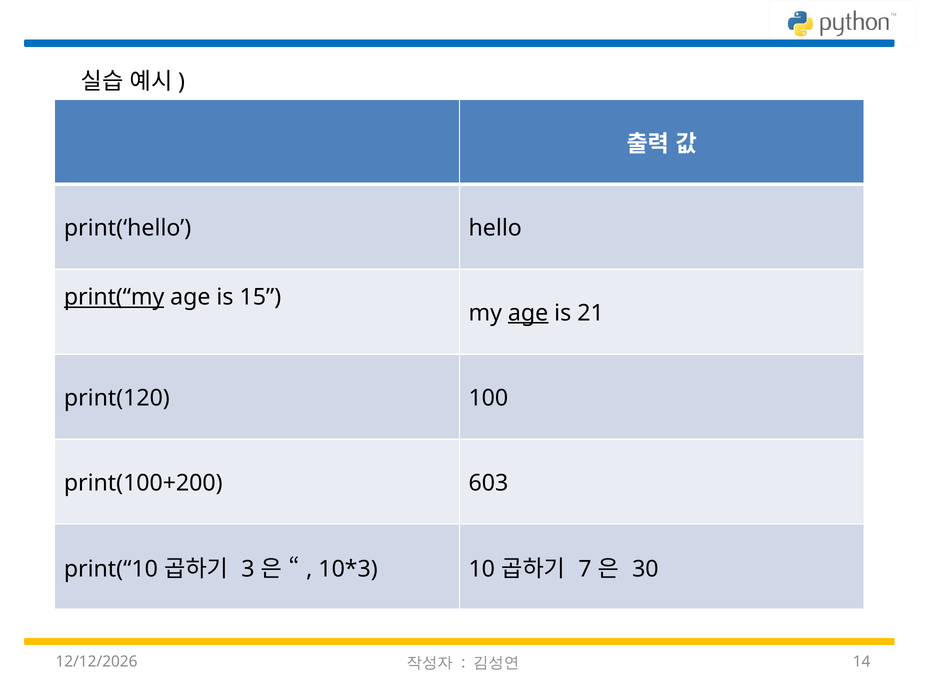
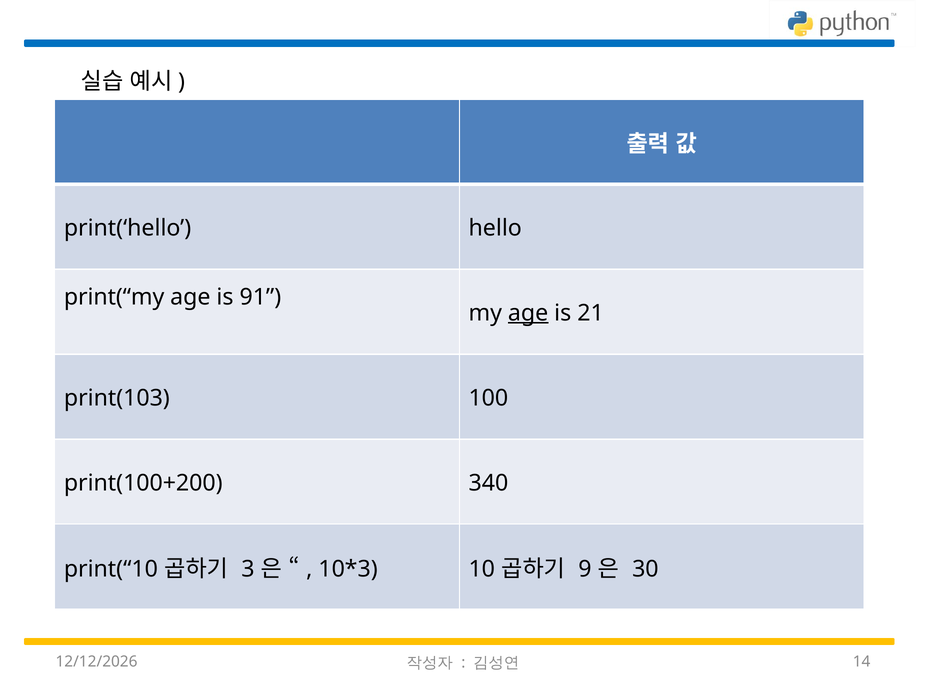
print(“my underline: present -> none (114, 297)
15: 15 -> 91 (260, 297)
print(120: print(120 -> print(103 (117, 398)
603: 603 -> 340 (488, 483)
7: 7 -> 9 (585, 570)
